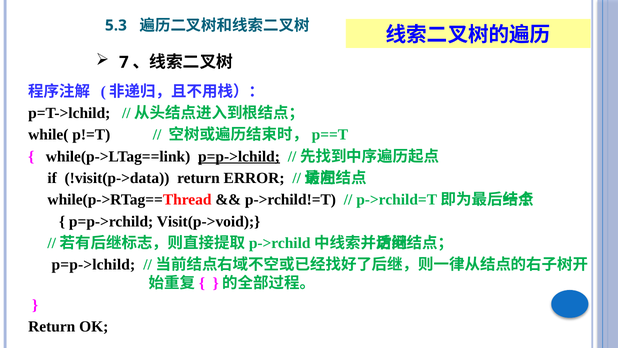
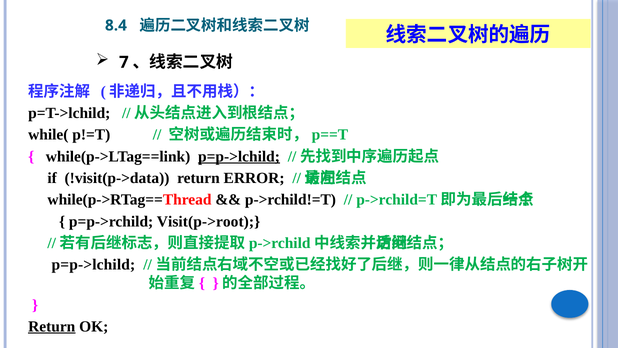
5.3: 5.3 -> 8.4 (116, 25)
Visit(p->void: Visit(p->void -> Visit(p->root (209, 221)
Return underline: none -> present (52, 326)
